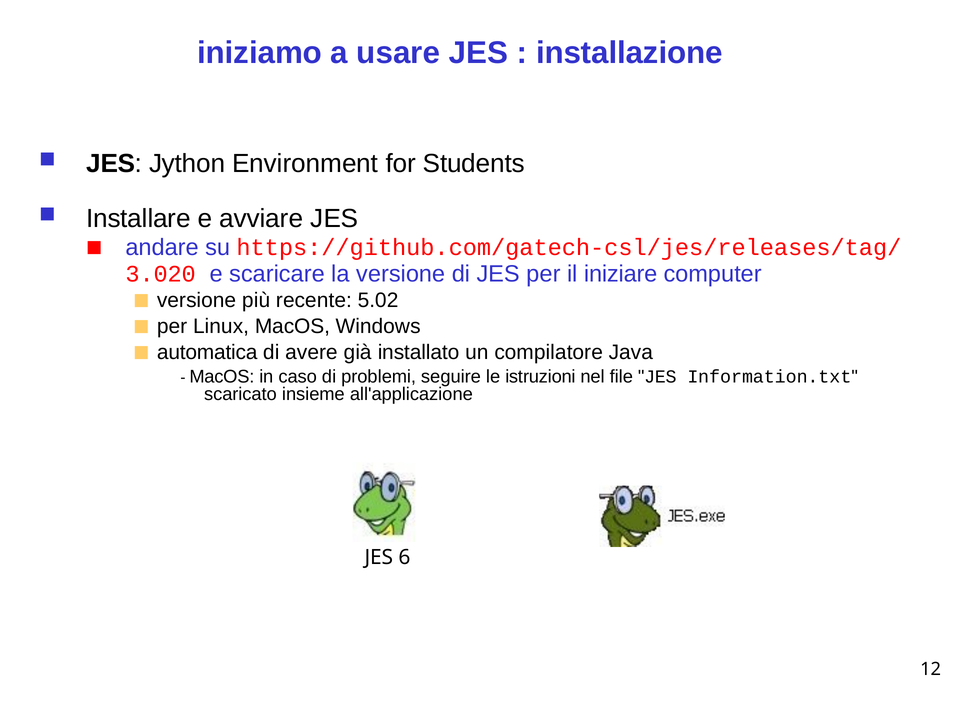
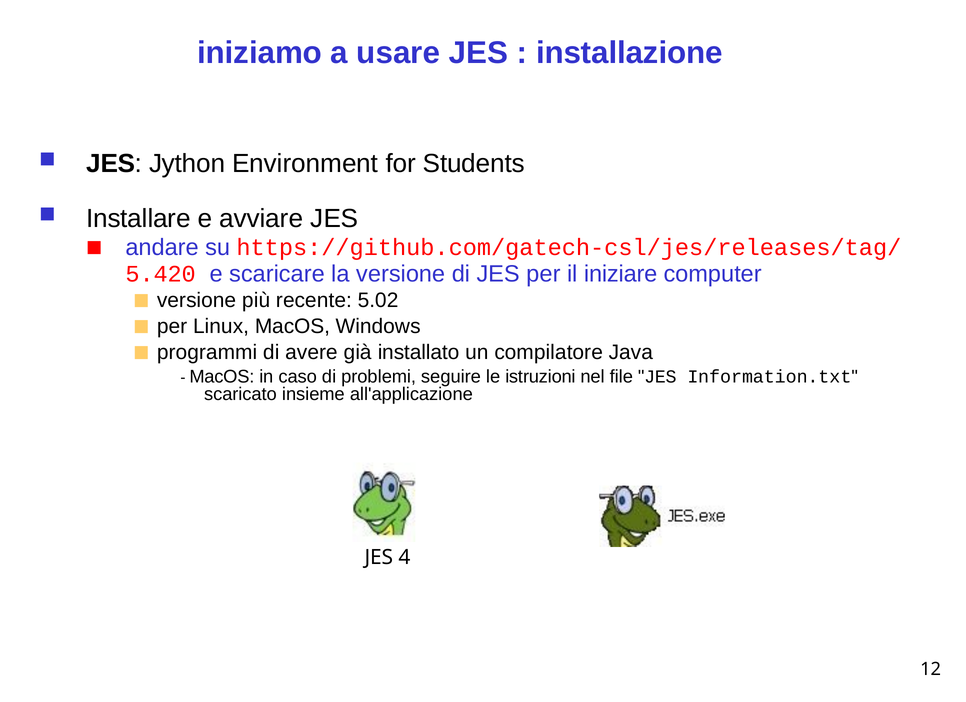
3.020: 3.020 -> 5.420 (161, 274)
automatica: automatica -> programmi (207, 352)
6: 6 -> 4 (404, 557)
